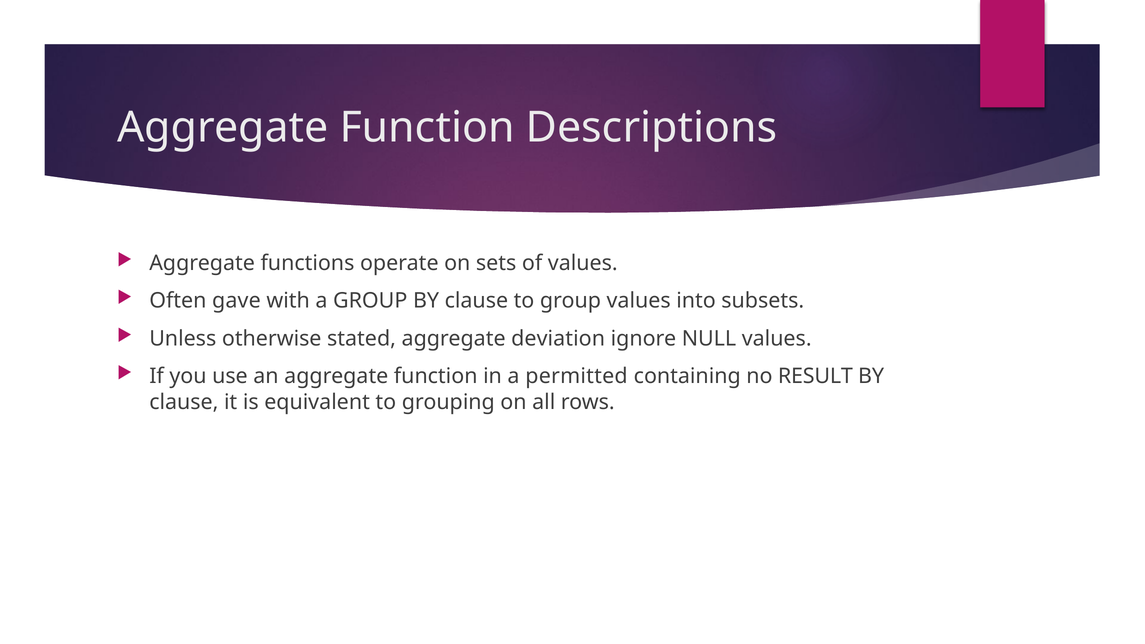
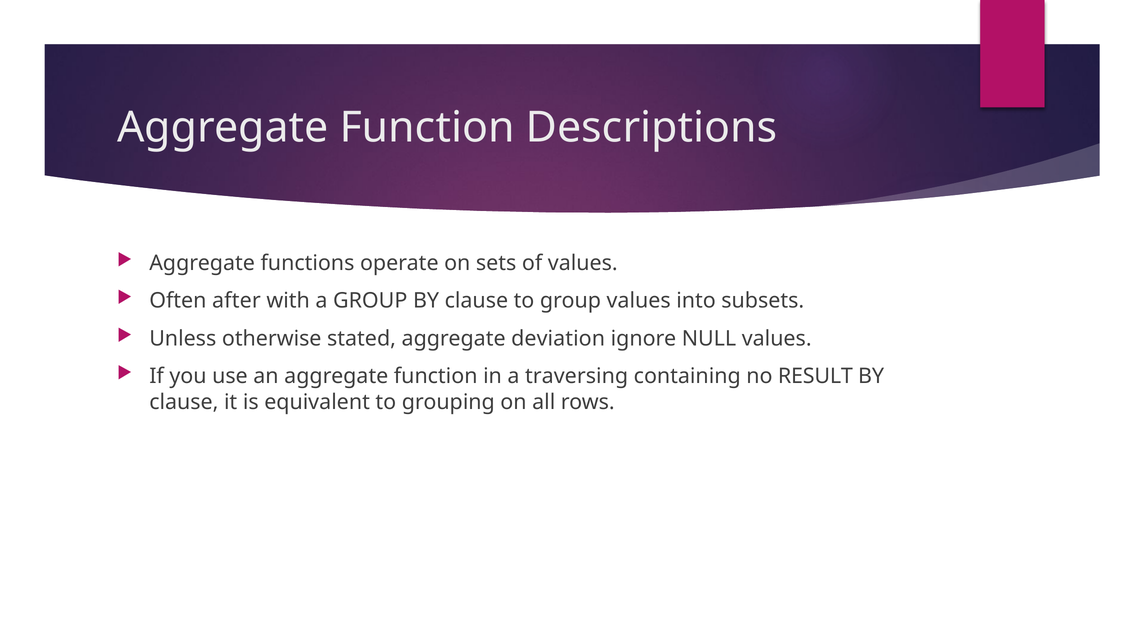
gave: gave -> after (236, 301)
permitted: permitted -> traversing (577, 376)
